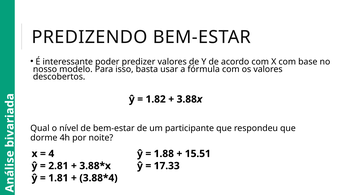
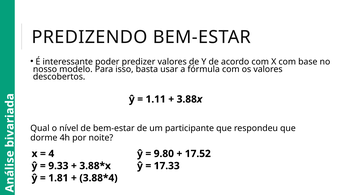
1.82: 1.82 -> 1.11 (156, 99)
1.88: 1.88 -> 9.80 (164, 153)
15.51: 15.51 -> 17.52 (198, 153)
2.81: 2.81 -> 9.33 (58, 166)
